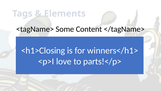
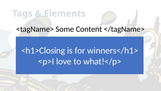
parts!</p>: parts!</p> -> what!</p> (102, 61)
